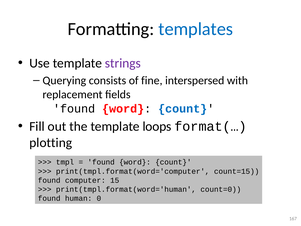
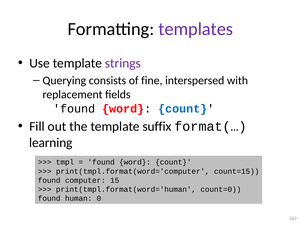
templates colour: blue -> purple (196, 29)
loops: loops -> suffix (157, 126)
plotting: plotting -> learning (51, 142)
